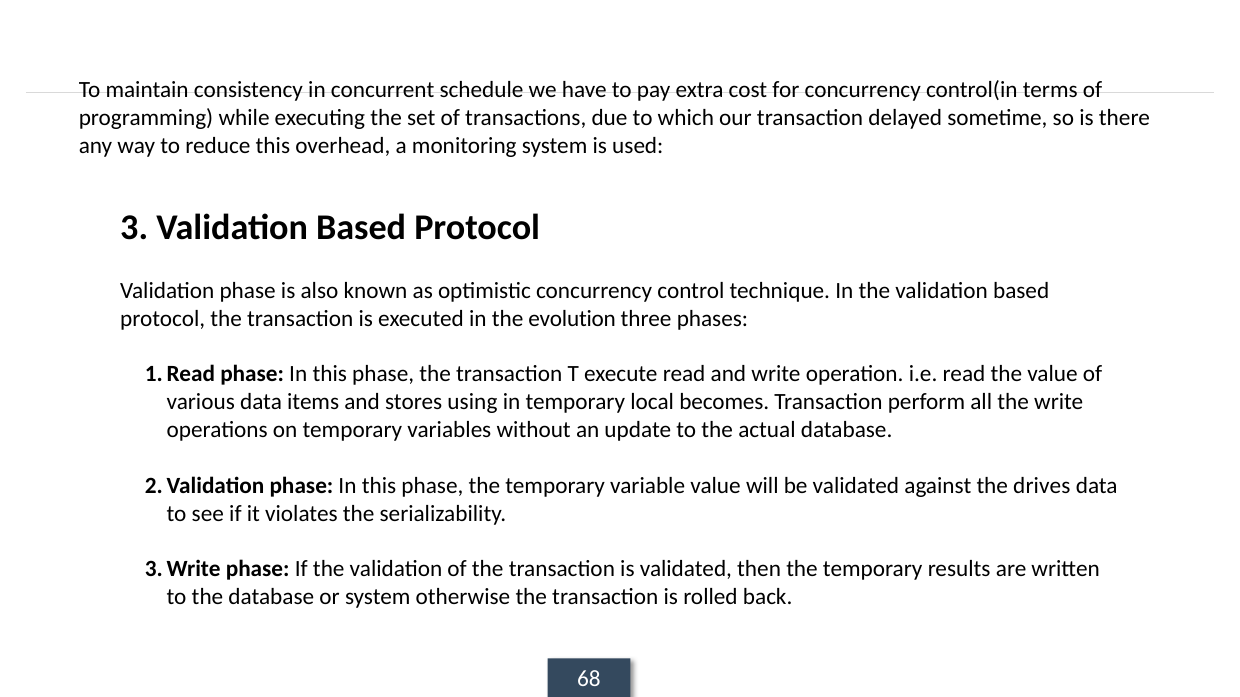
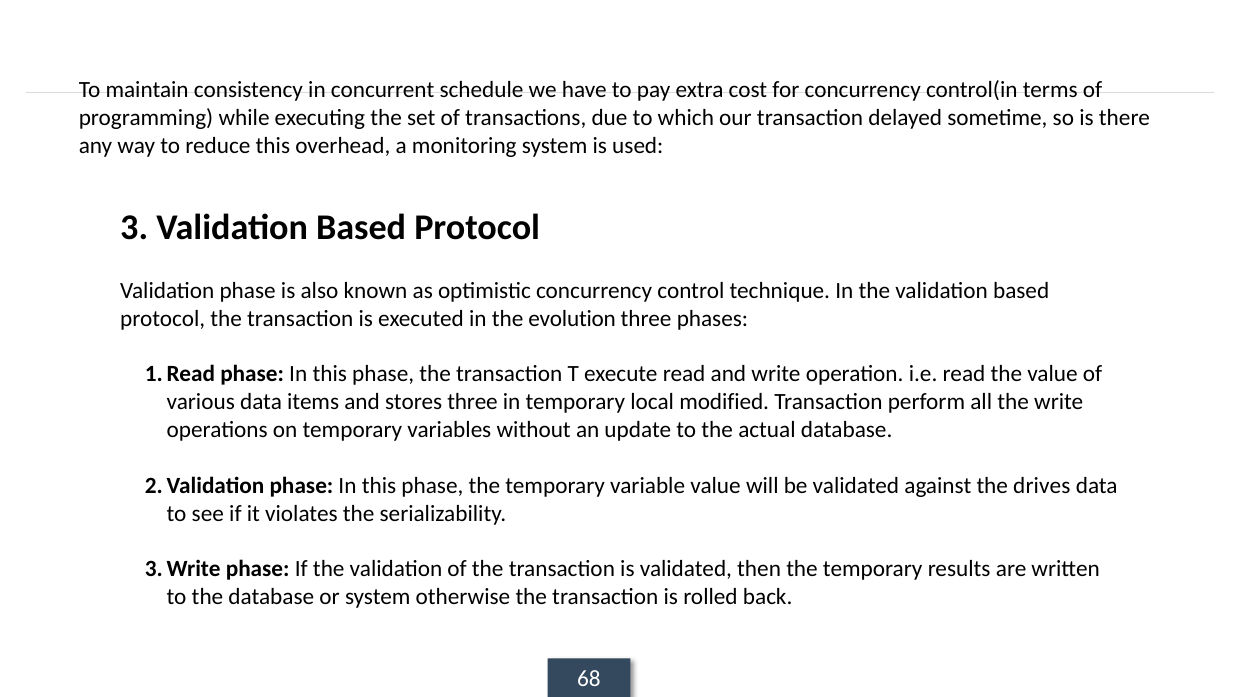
stores using: using -> three (473, 402)
becomes: becomes -> modified (724, 402)
